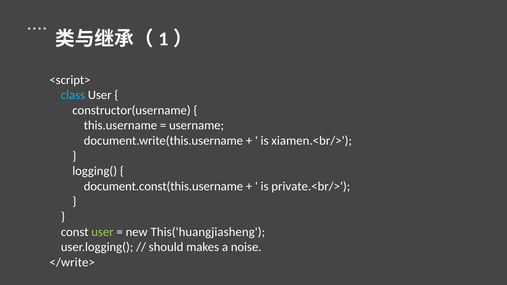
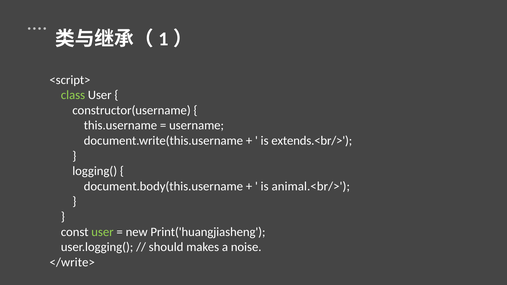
class colour: light blue -> light green (73, 95)
xiamen.<br/>: xiamen.<br/> -> extends.<br/> (312, 141)
document.const(this.username: document.const(this.username -> document.body(this.username (163, 186)
private.<br/>: private.<br/> -> animal.<br/> (311, 186)
This('huangjiasheng: This('huangjiasheng -> Print('huangjiasheng (208, 232)
